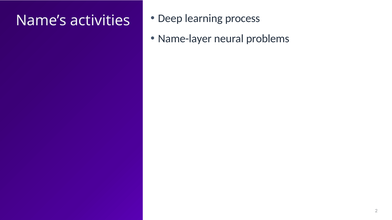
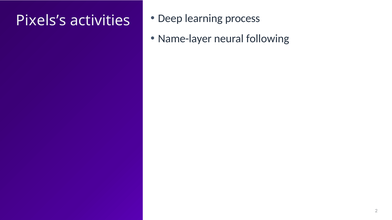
Name’s: Name’s -> Pixels’s (41, 21)
problems: problems -> following (268, 39)
